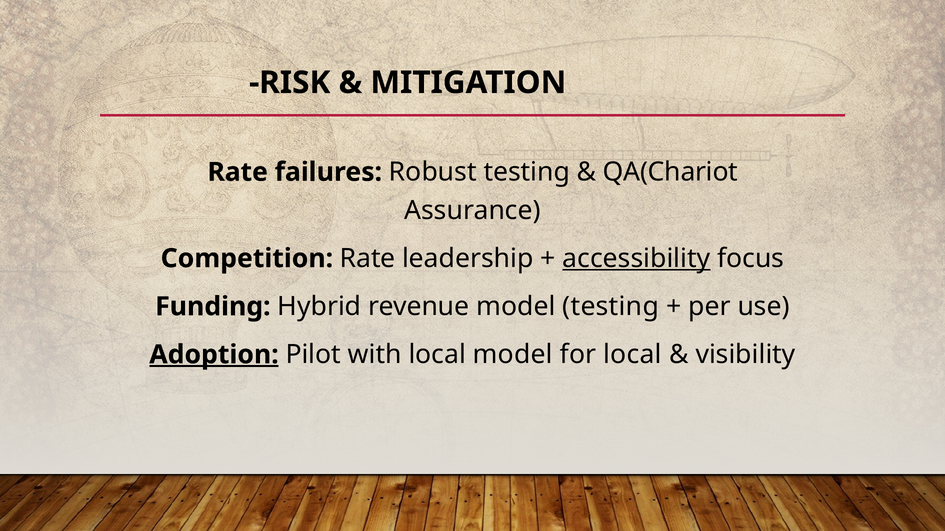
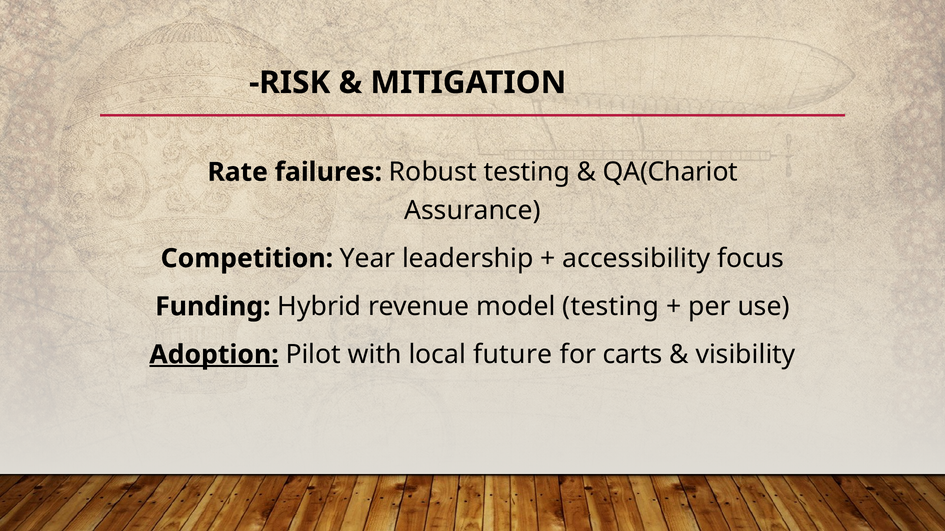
Competition Rate: Rate -> Year (368, 259)
accessibility underline: present -> none (636, 259)
local model: model -> future (513, 355)
for local: local -> carts (633, 355)
